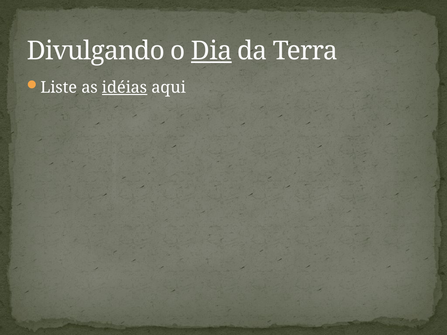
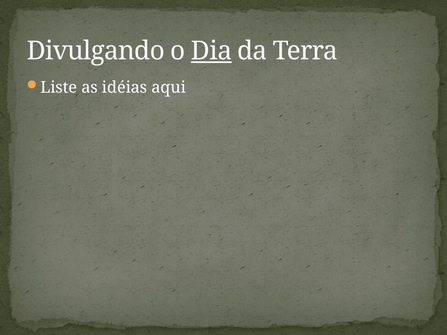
idéias underline: present -> none (125, 88)
